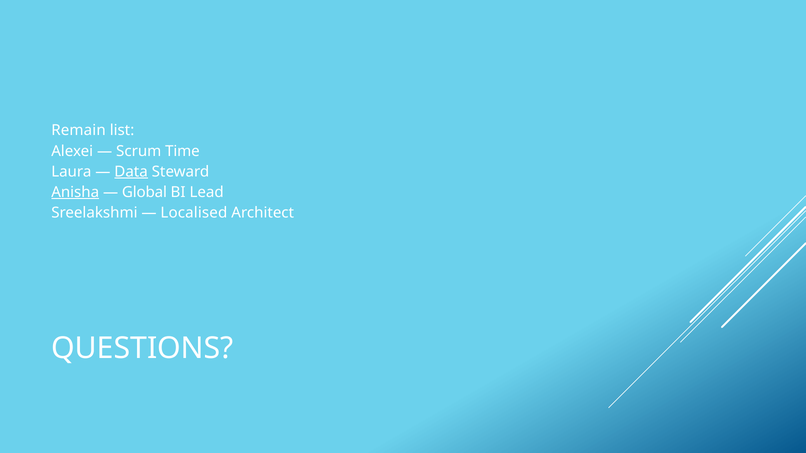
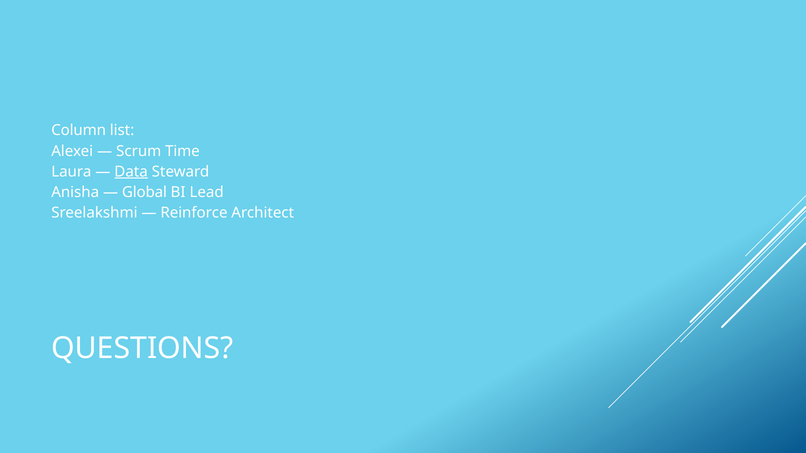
Remain: Remain -> Column (79, 131)
Anisha underline: present -> none (75, 192)
Localised: Localised -> Reinforce (194, 213)
